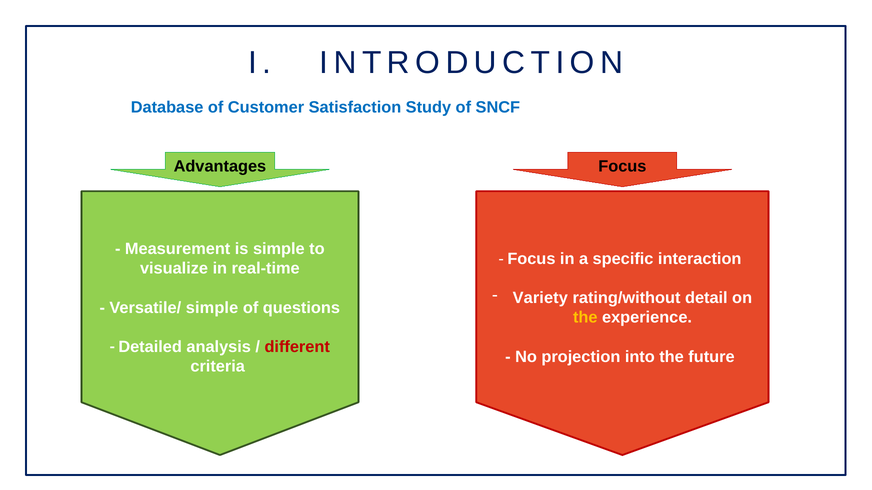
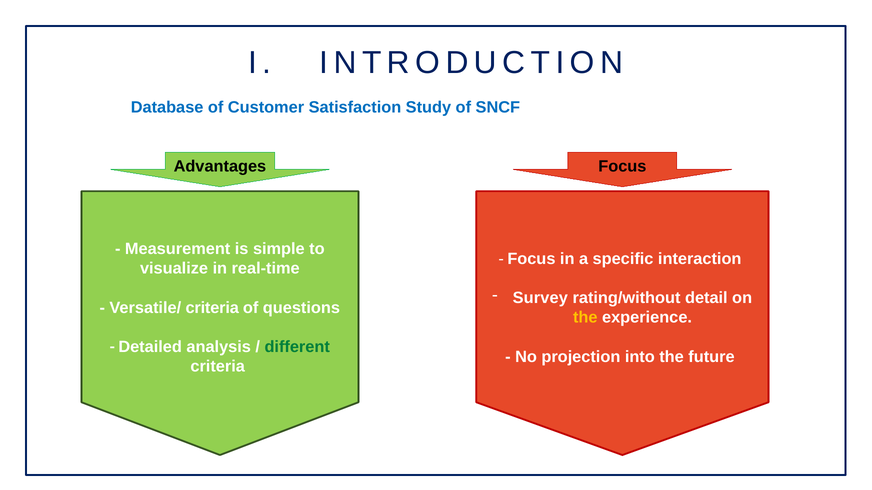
Variety: Variety -> Survey (540, 298)
Versatile/ simple: simple -> criteria (212, 308)
different colour: red -> green (297, 347)
